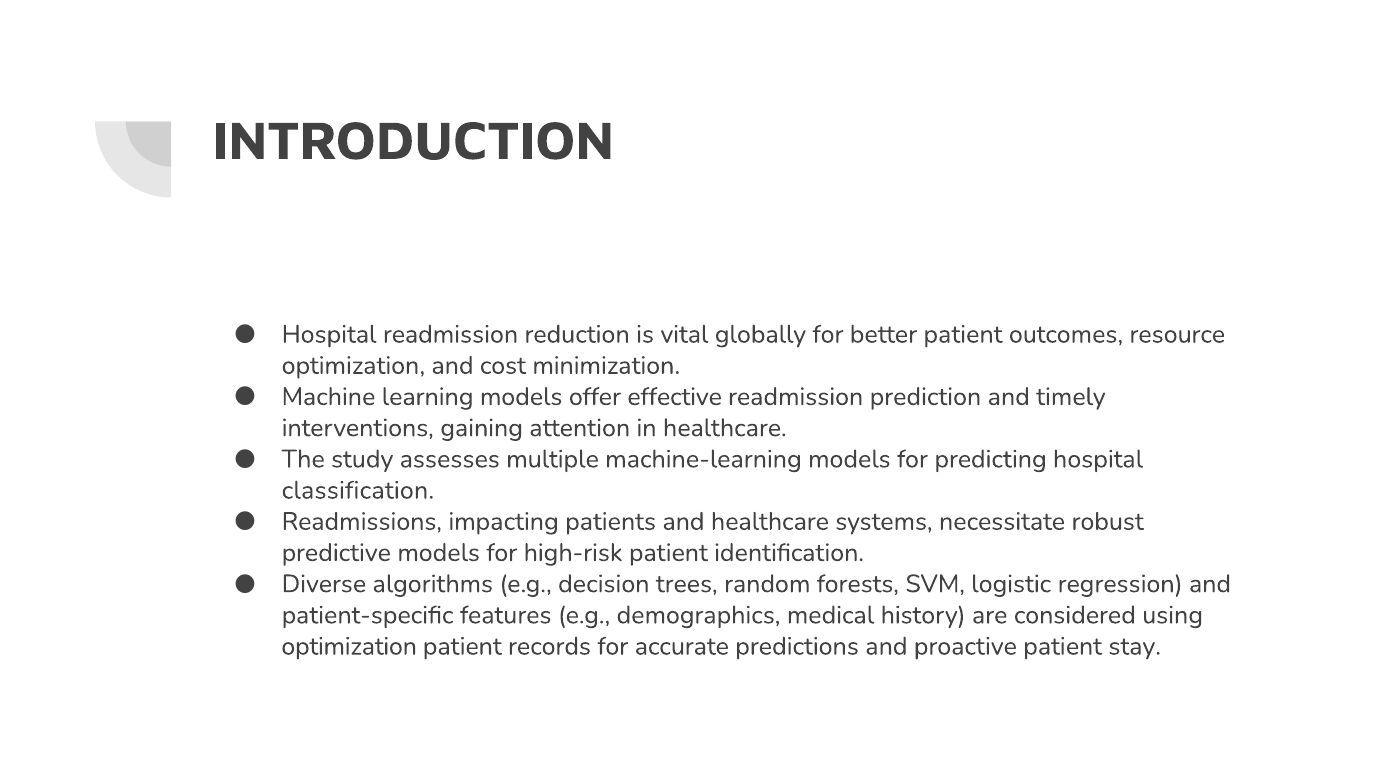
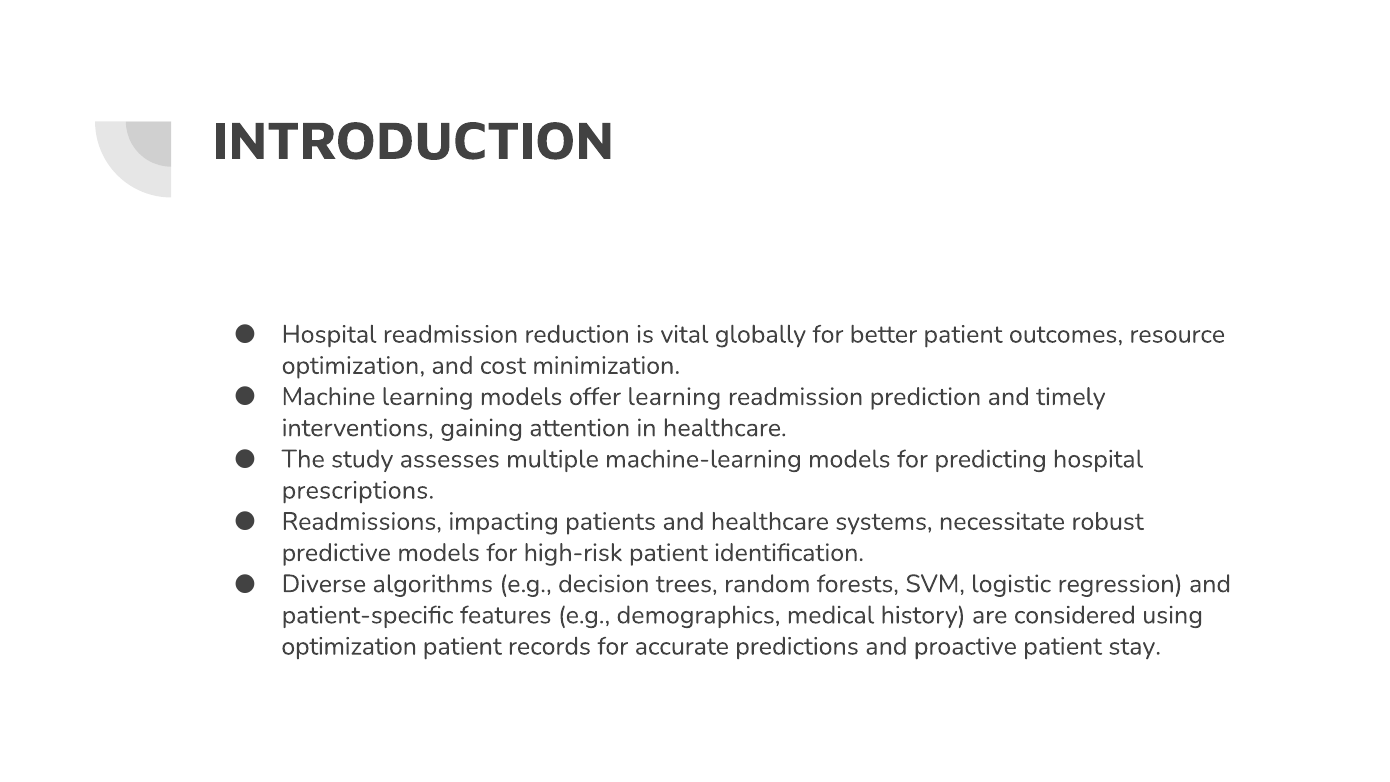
offer effective: effective -> learning (674, 397)
classification: classification -> prescriptions (358, 490)
